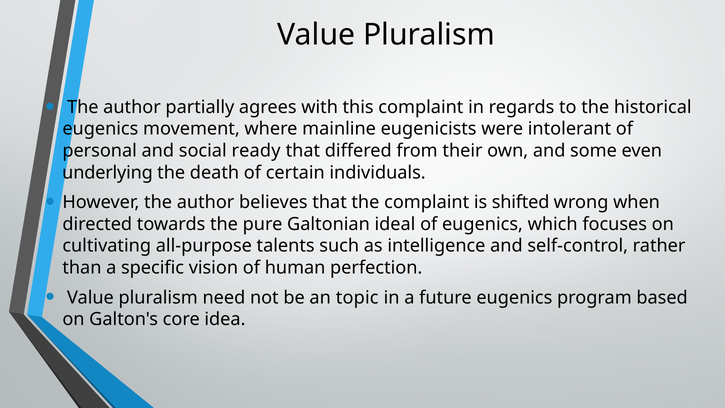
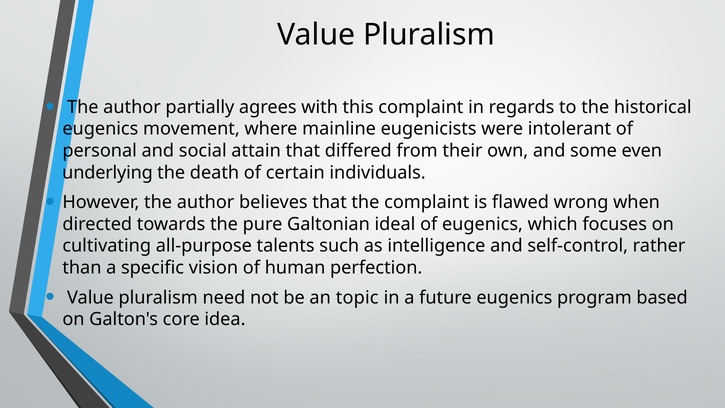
ready: ready -> attain (256, 151)
shifted: shifted -> flawed (520, 202)
